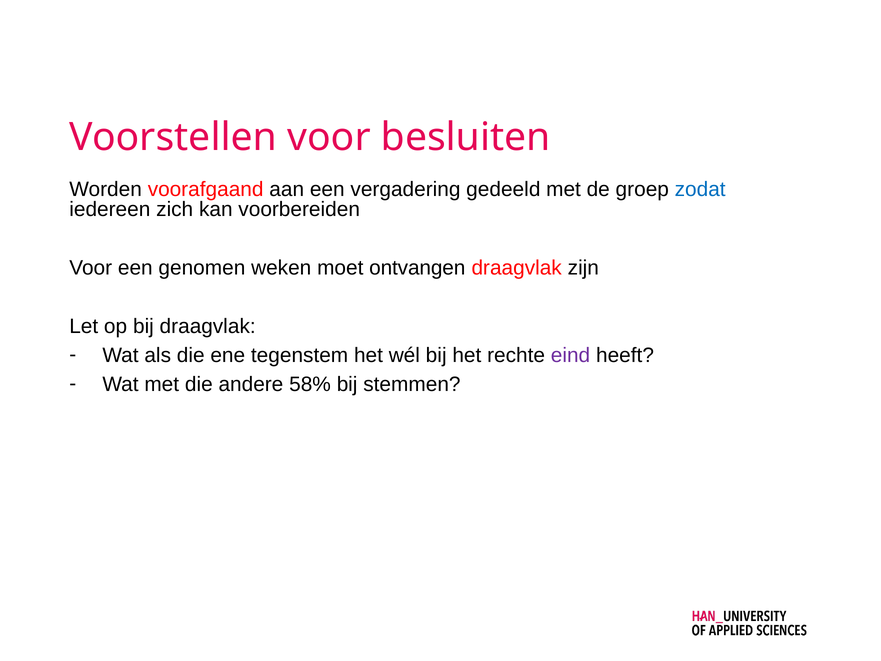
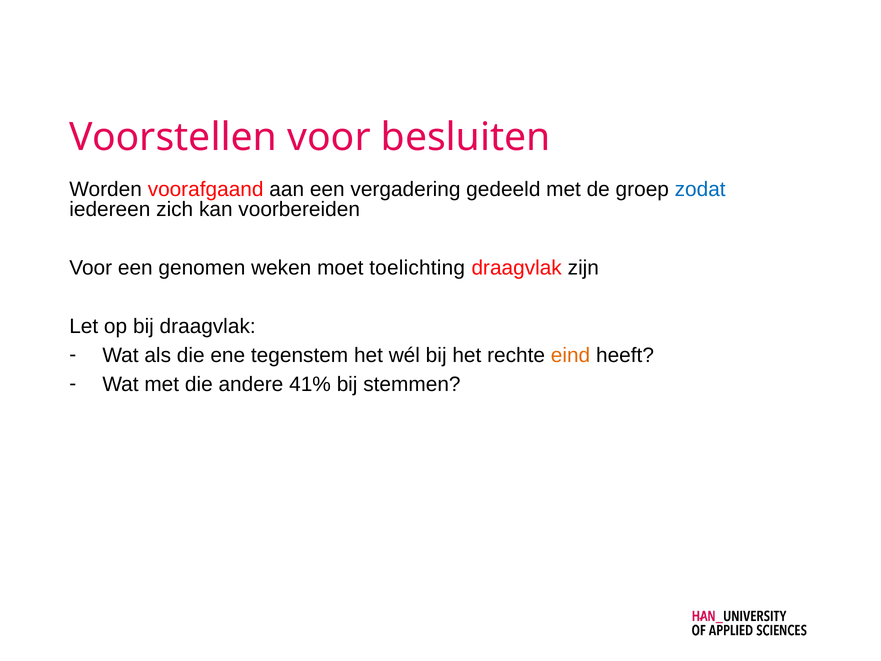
ontvangen: ontvangen -> toelichting (417, 268)
eind colour: purple -> orange (570, 355)
58%: 58% -> 41% (310, 384)
